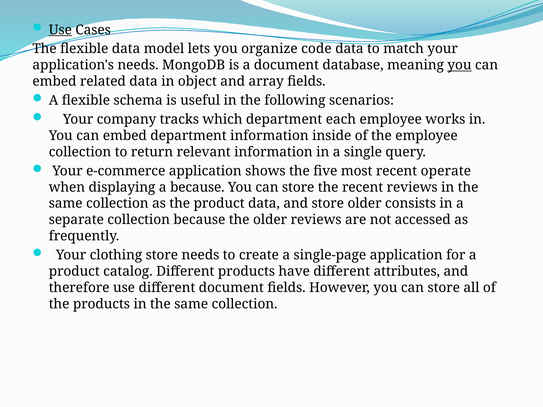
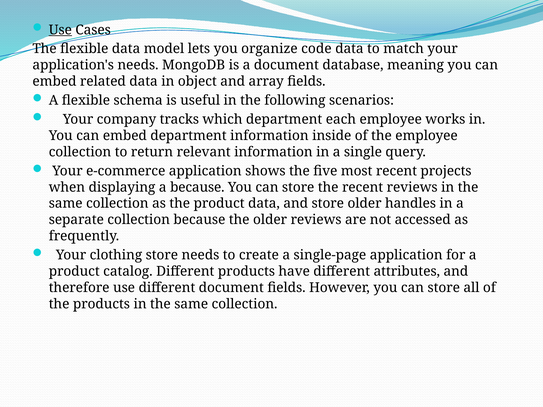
you underline: present -> none (459, 65)
operate: operate -> projects (446, 171)
consists: consists -> handles (411, 204)
